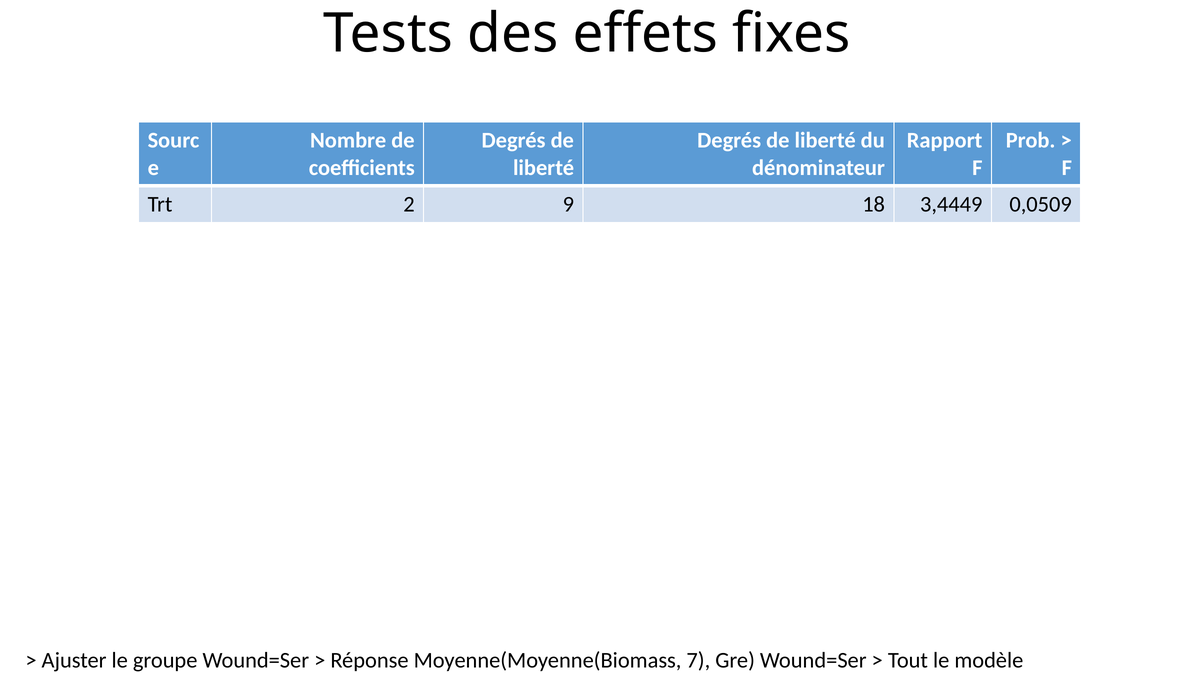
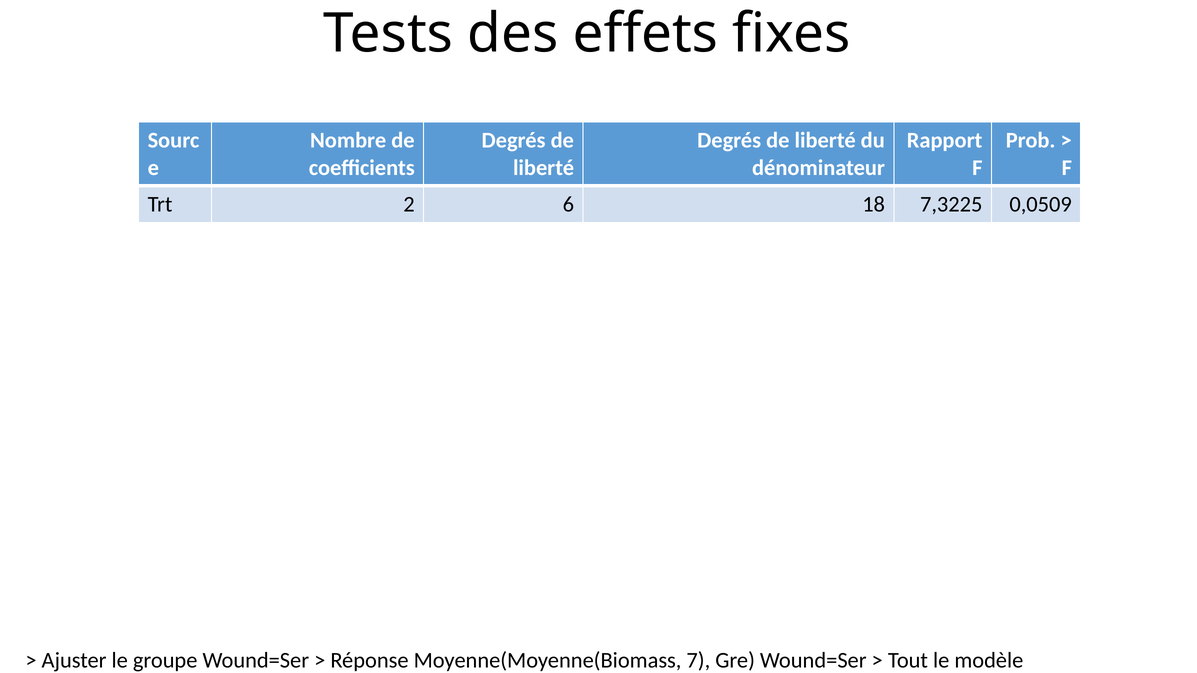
9: 9 -> 6 (568, 204)
3,4449: 3,4449 -> 7,3225 (951, 204)
